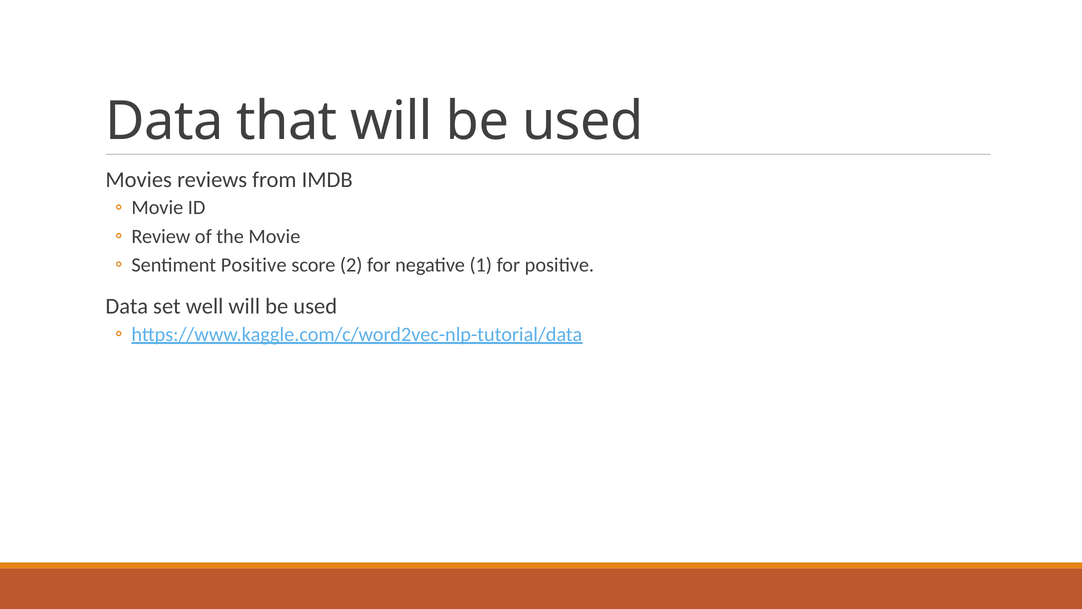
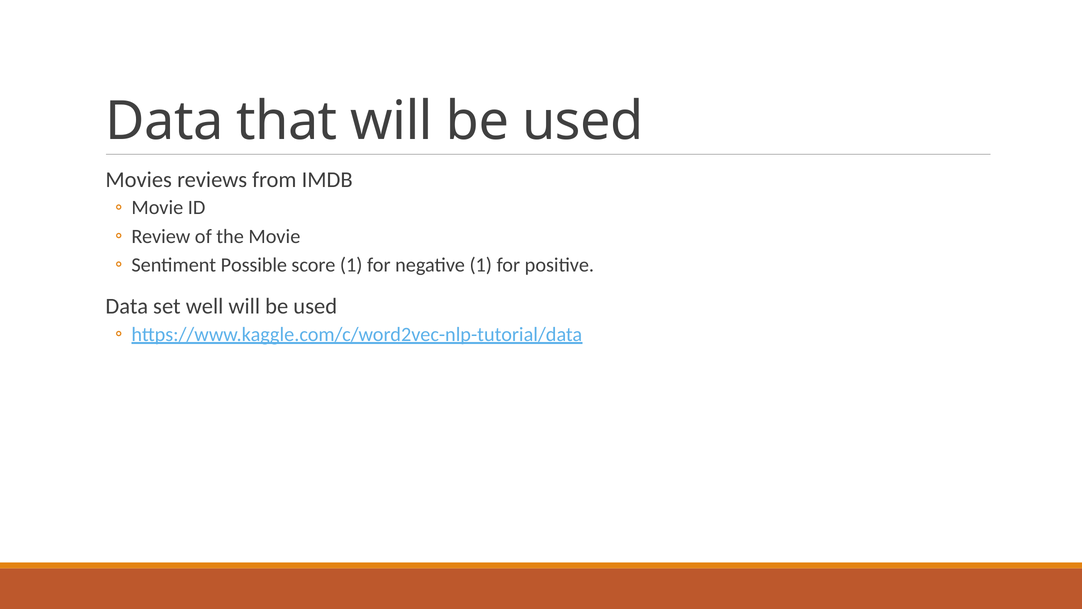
Sentiment Positive: Positive -> Possible (254, 265)
score 2: 2 -> 1 (351, 265)
